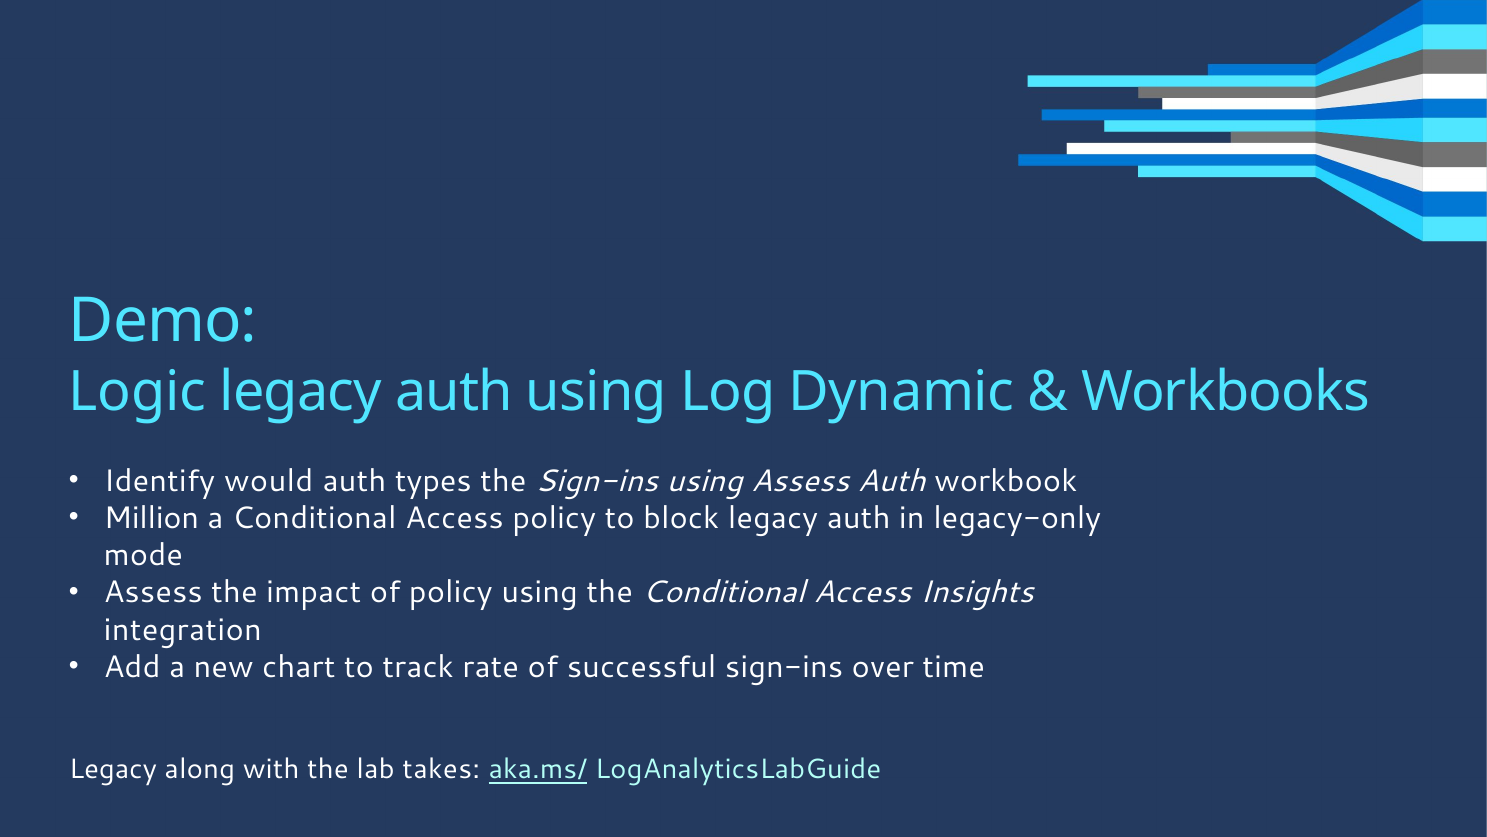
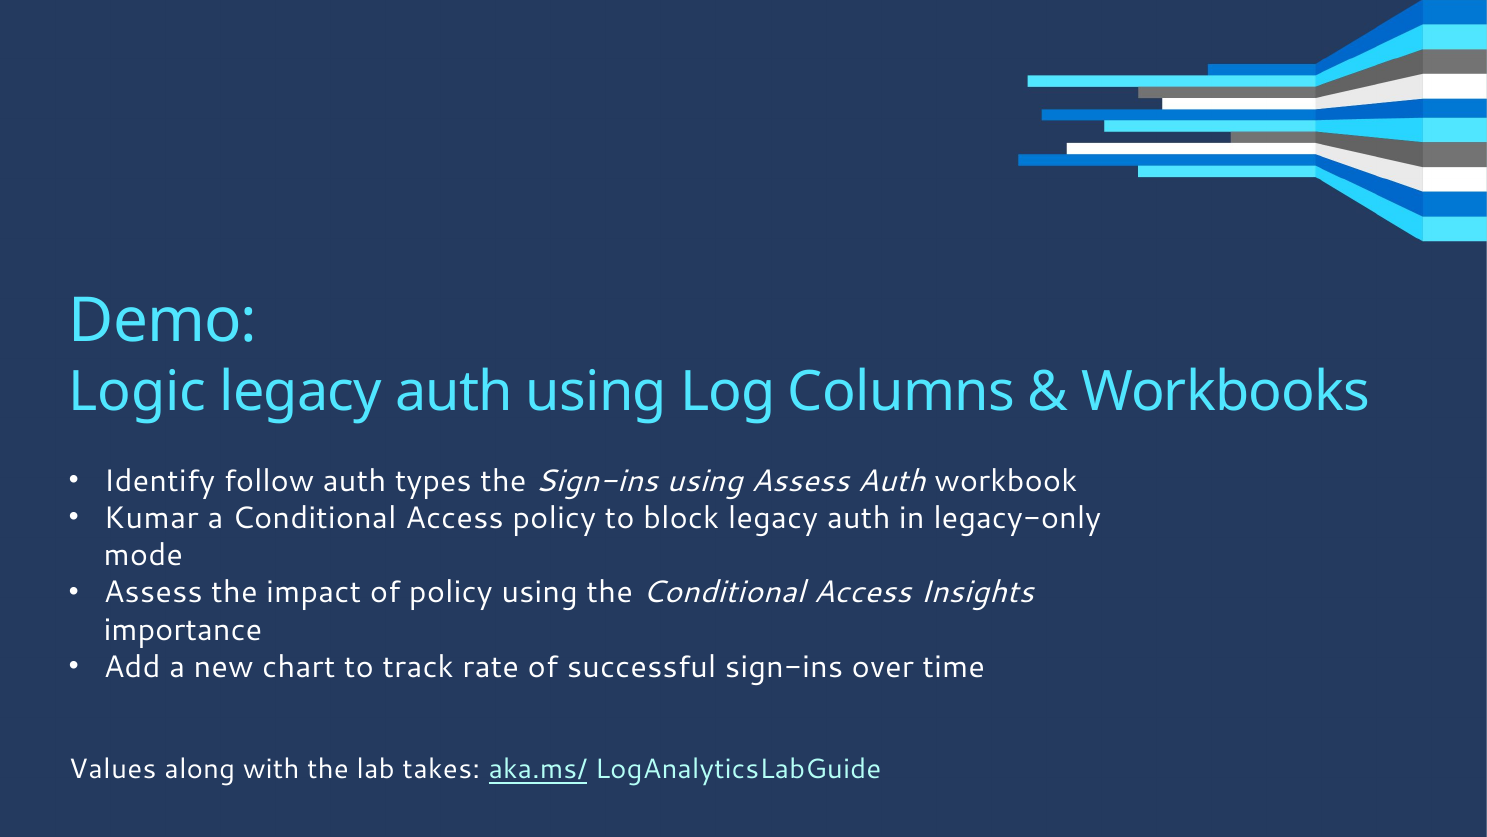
Dynamic: Dynamic -> Columns (902, 391)
would: would -> follow (269, 481)
Million: Million -> Kumar (151, 518)
integration: integration -> importance (183, 630)
Legacy: Legacy -> Values (113, 769)
